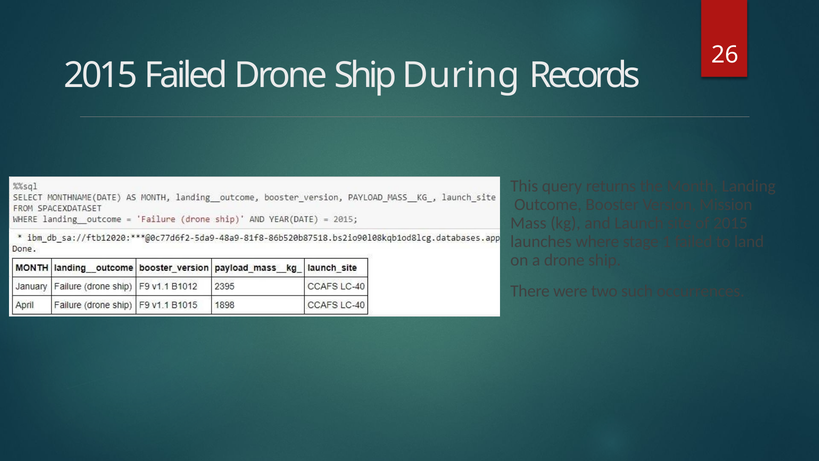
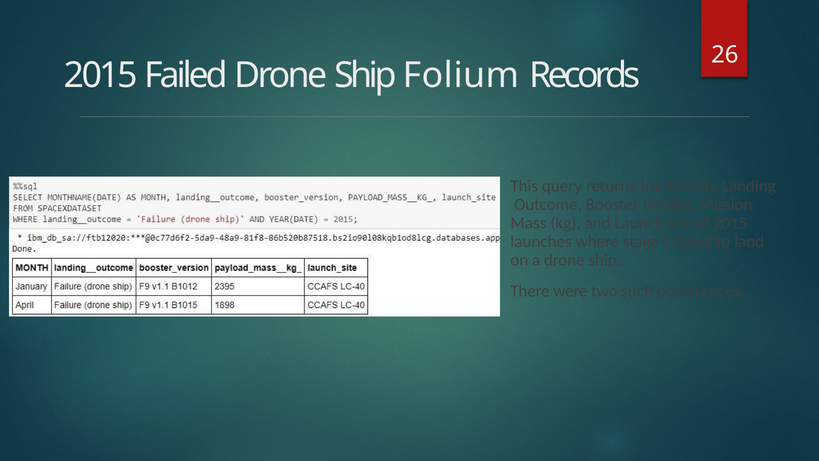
During: During -> Folium (461, 75)
